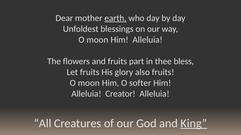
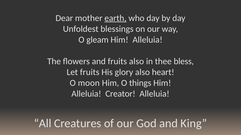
moon: moon -> gleam (97, 40)
fruits part: part -> also (136, 62)
also fruits: fruits -> heart (163, 72)
softer: softer -> things (140, 83)
King underline: present -> none (194, 124)
